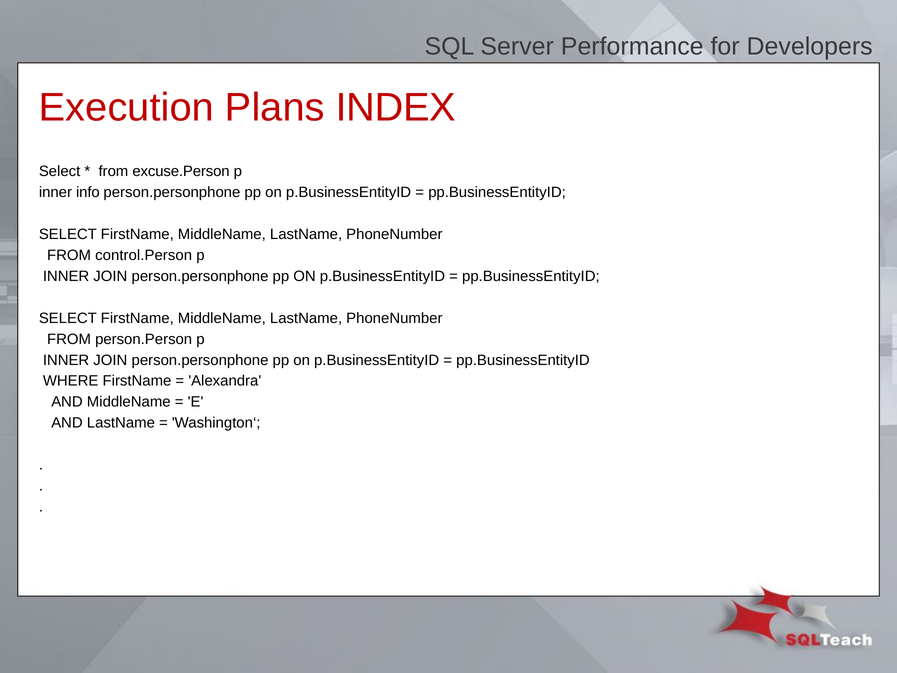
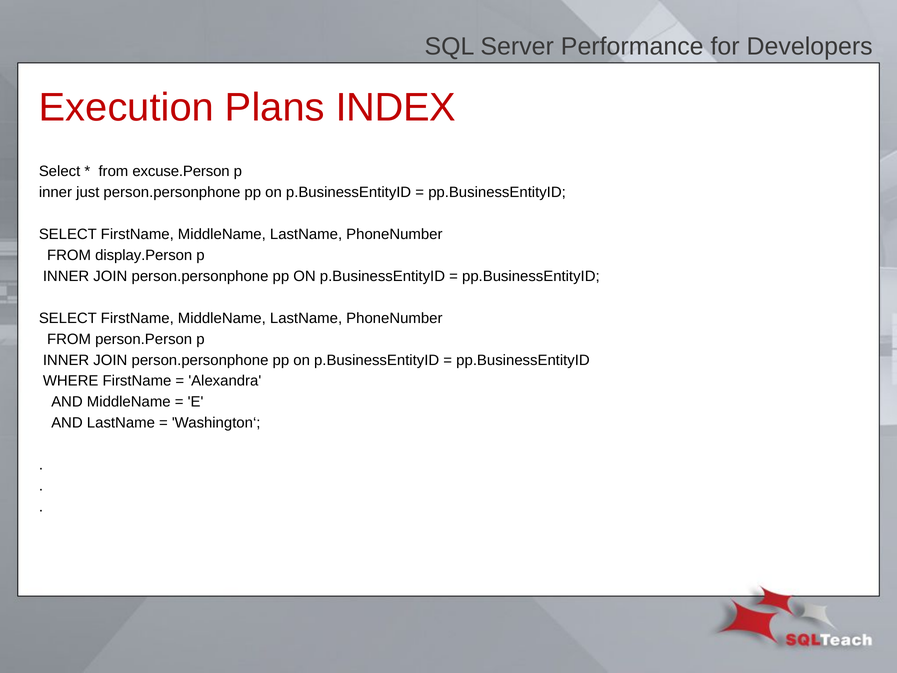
info: info -> just (88, 192)
control.Person: control.Person -> display.Person (144, 255)
